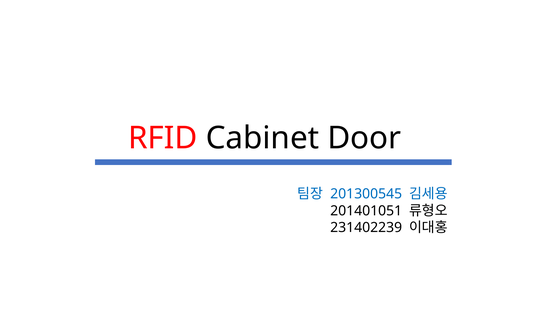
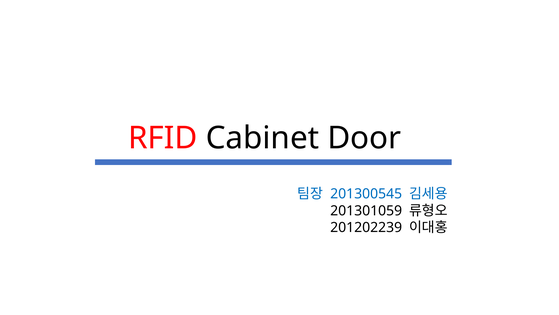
201401051: 201401051 -> 201301059 (366, 210)
231402239: 231402239 -> 201202239 (366, 227)
